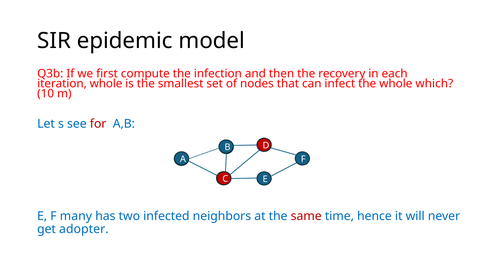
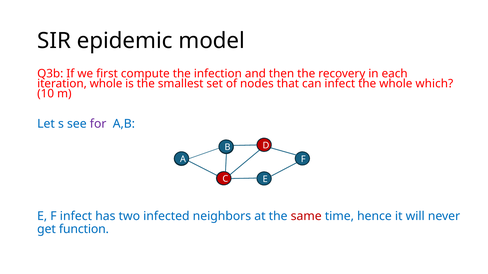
for colour: red -> purple (98, 124)
F many: many -> infect (76, 216)
adopter: adopter -> function (84, 230)
